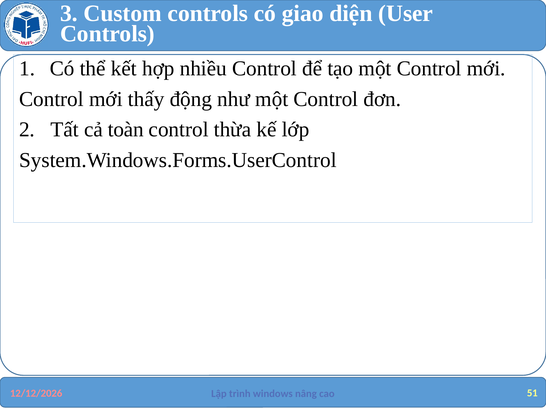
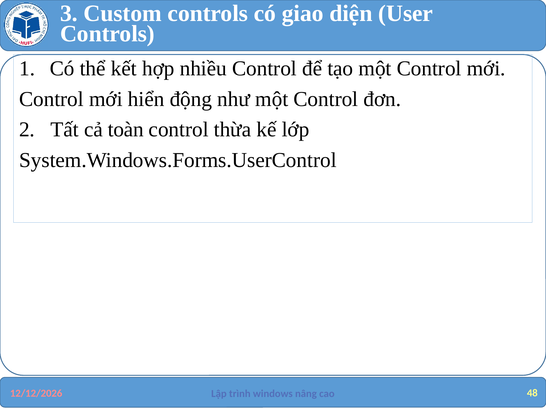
thấy: thấy -> hiển (146, 99)
51: 51 -> 48 (532, 393)
